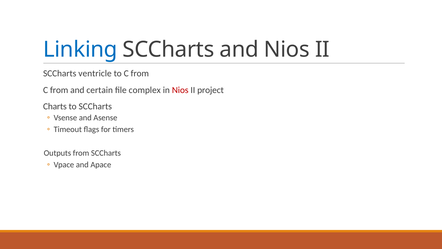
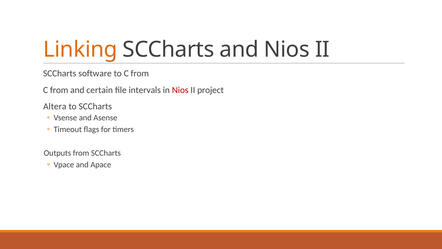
Linking colour: blue -> orange (80, 50)
ventricle: ventricle -> software (95, 73)
complex: complex -> intervals (145, 90)
Charts: Charts -> Altera (55, 106)
